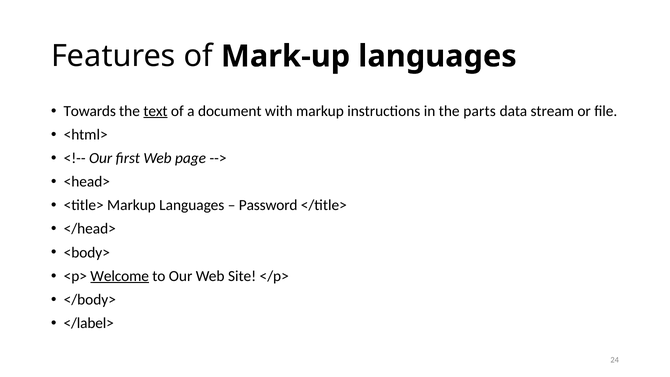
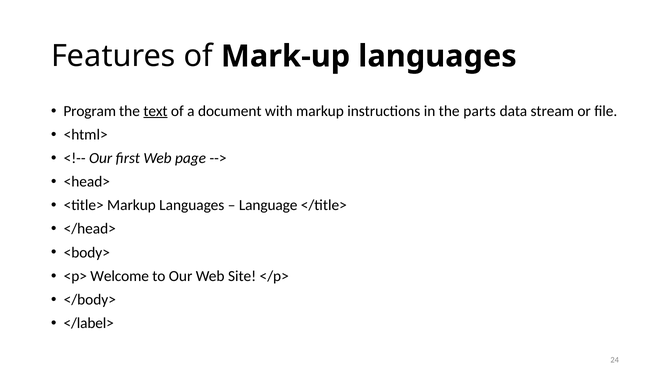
Towards: Towards -> Program (90, 111)
Password: Password -> Language (268, 205)
Welcome underline: present -> none (120, 276)
